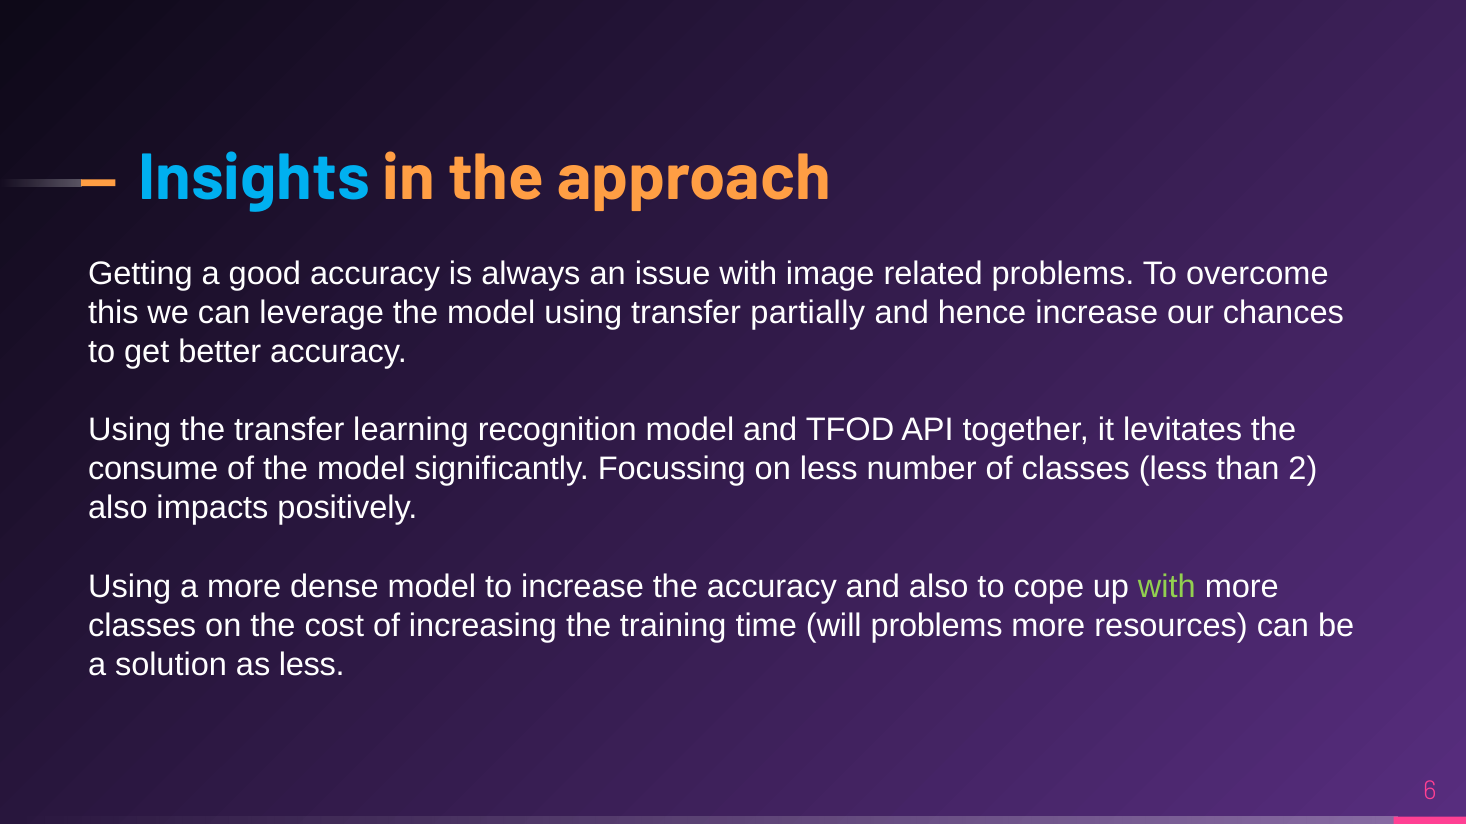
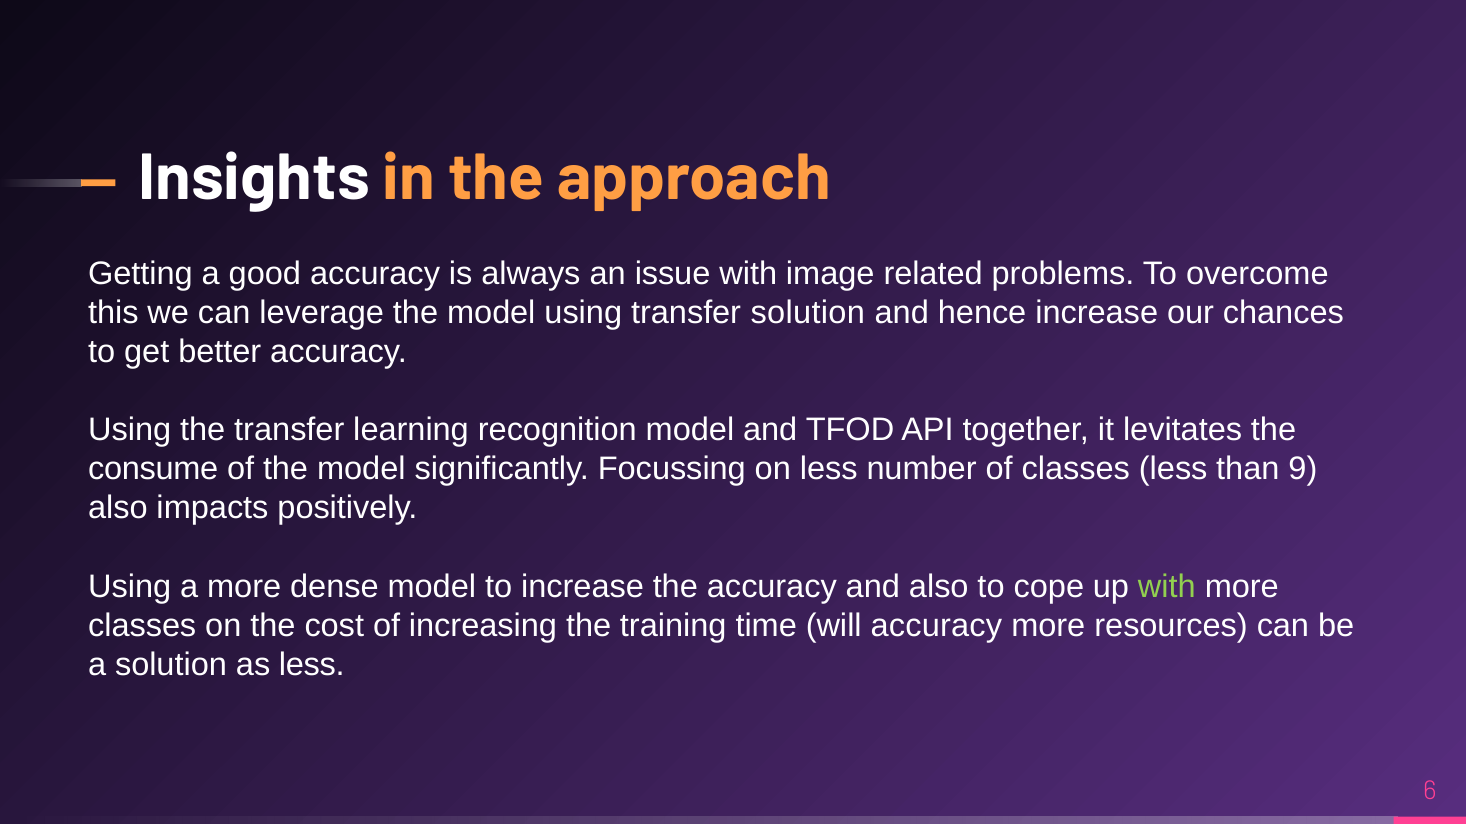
Insights colour: light blue -> white (254, 178)
transfer partially: partially -> solution (808, 313)
2: 2 -> 9 (1303, 470)
will problems: problems -> accuracy (936, 626)
